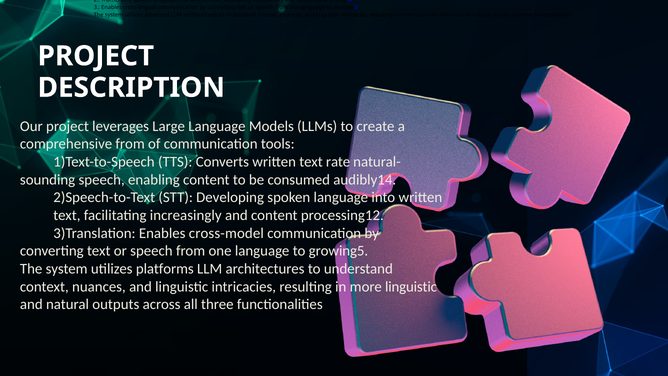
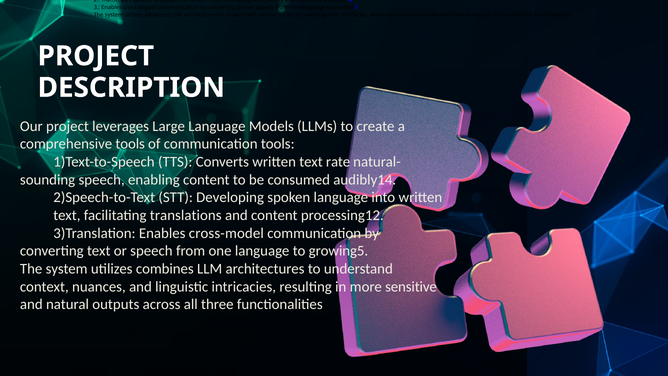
comprehensive from: from -> tools (130, 144)
increasingly: increasingly -> translations (186, 215)
platforms: platforms -> combines (165, 269)
more linguistic: linguistic -> sensitive (411, 286)
